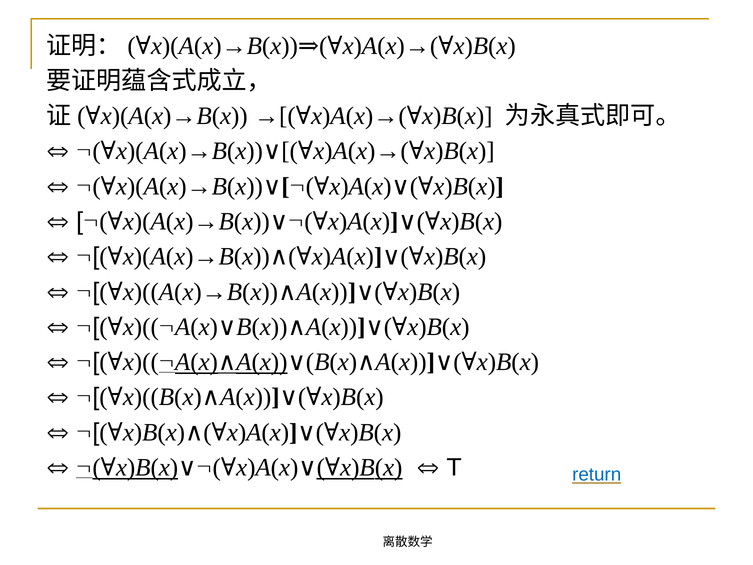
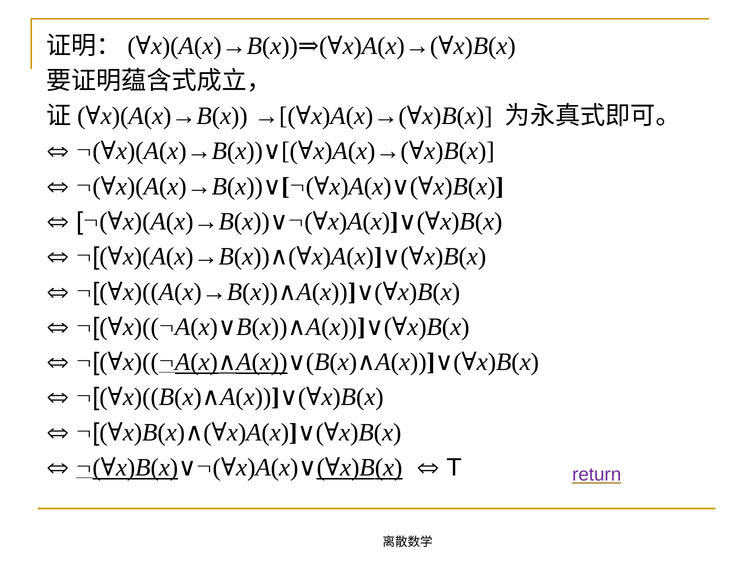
return colour: blue -> purple (597, 474)
